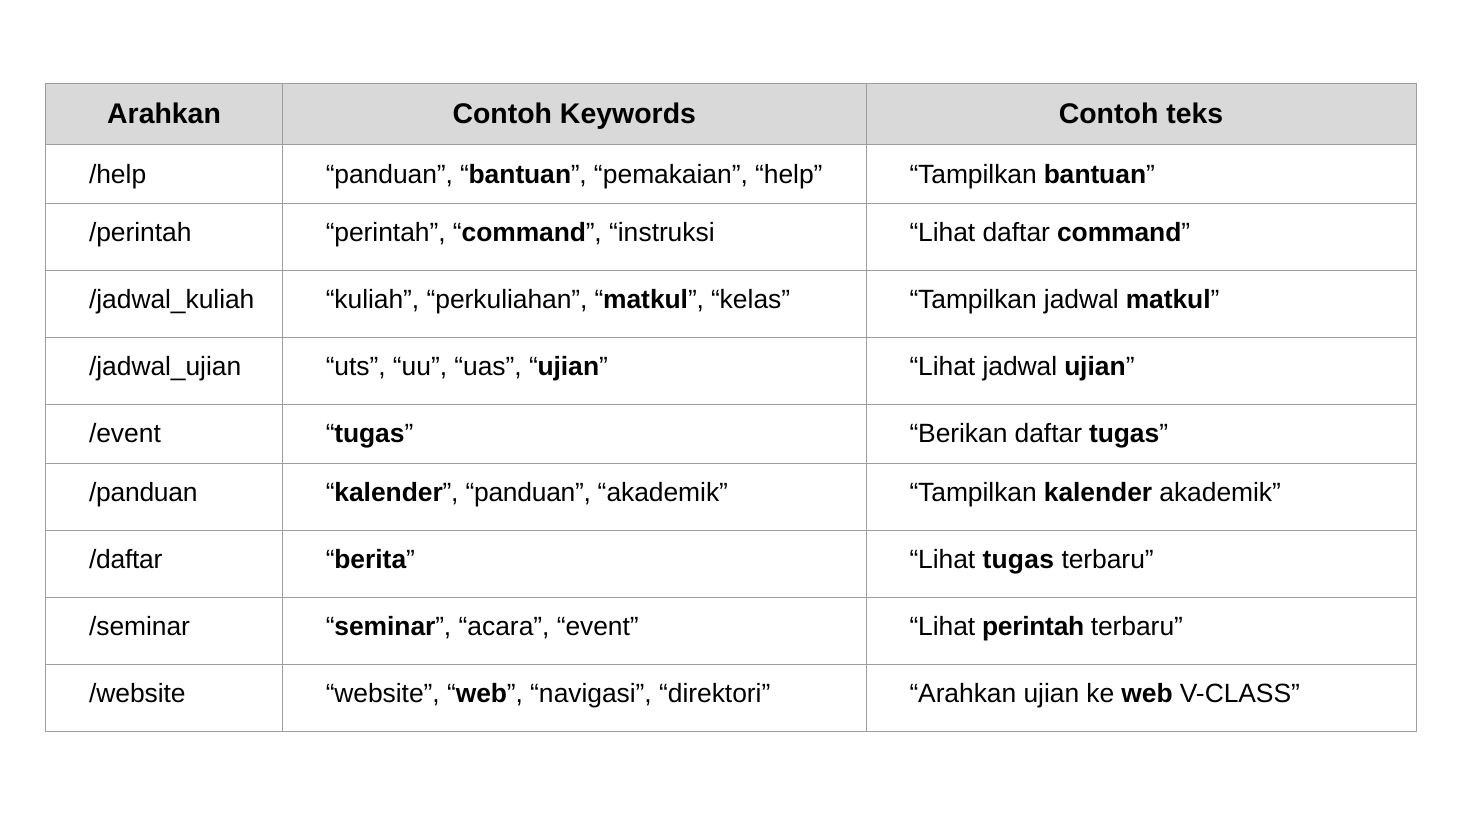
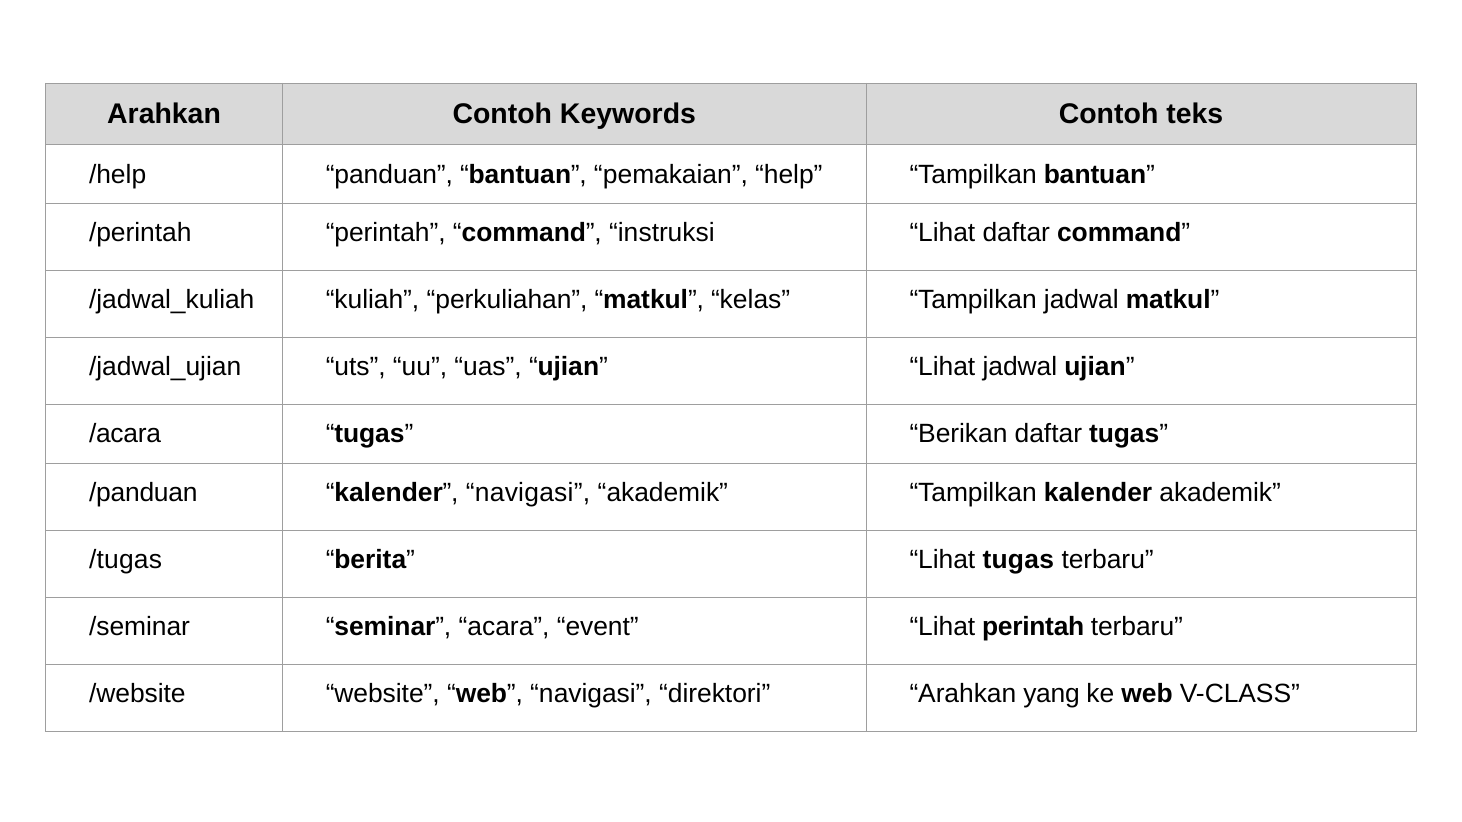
/event: /event -> /acara (125, 434)
kalender panduan: panduan -> navigasi (528, 493)
/daftar: /daftar -> /tugas (126, 560)
Arahkan ujian: ujian -> yang (1051, 694)
